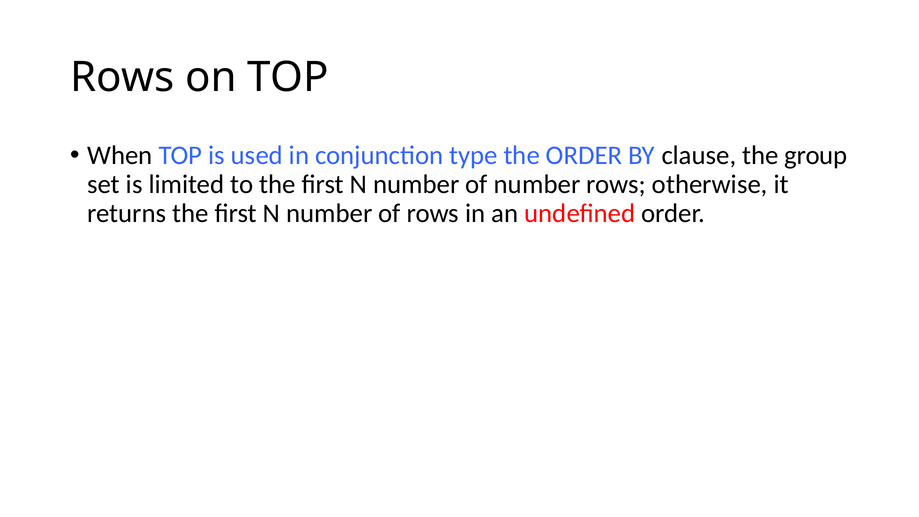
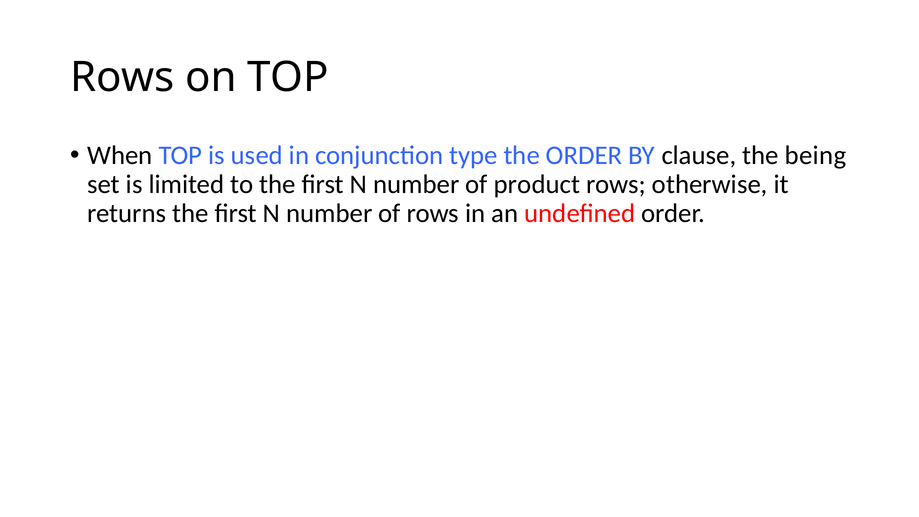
group: group -> being (816, 155)
of number: number -> product (537, 184)
